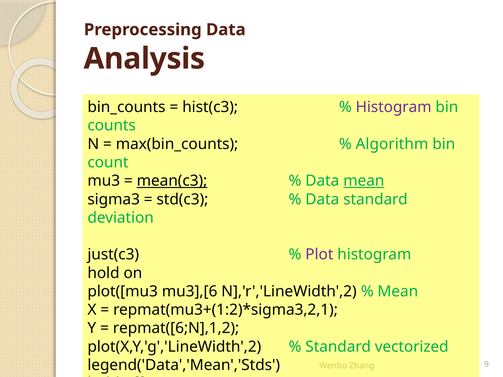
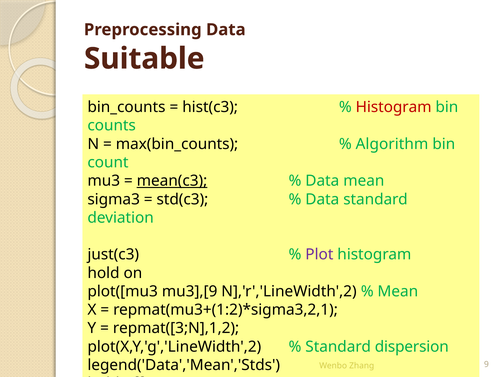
Analysis: Analysis -> Suitable (144, 59)
Histogram colour: purple -> red (394, 107)
mean underline: present -> none (364, 181)
mu3],[6: mu3],[6 -> mu3],[9 (190, 292)
repmat([6;N],1,2: repmat([6;N],1,2 -> repmat([3;N],1,2 (176, 328)
vectorized: vectorized -> dispersion (412, 347)
